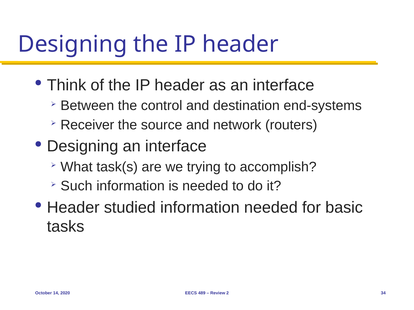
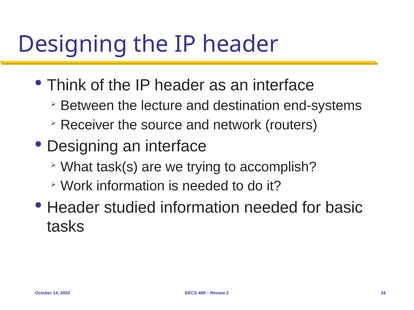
control: control -> lecture (162, 106)
Such: Such -> Work (77, 186)
